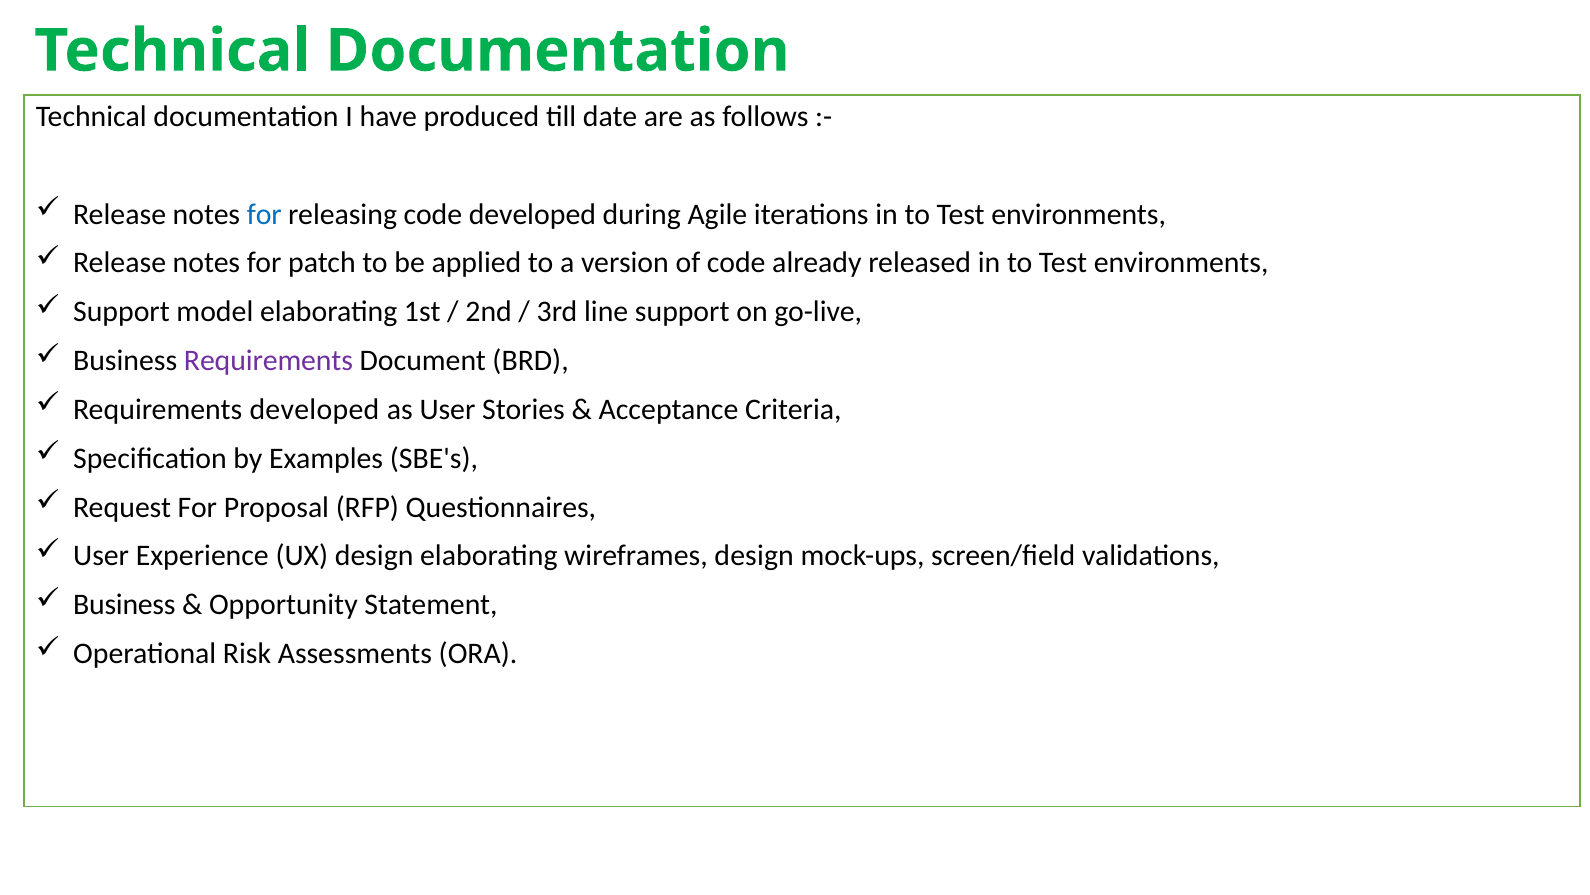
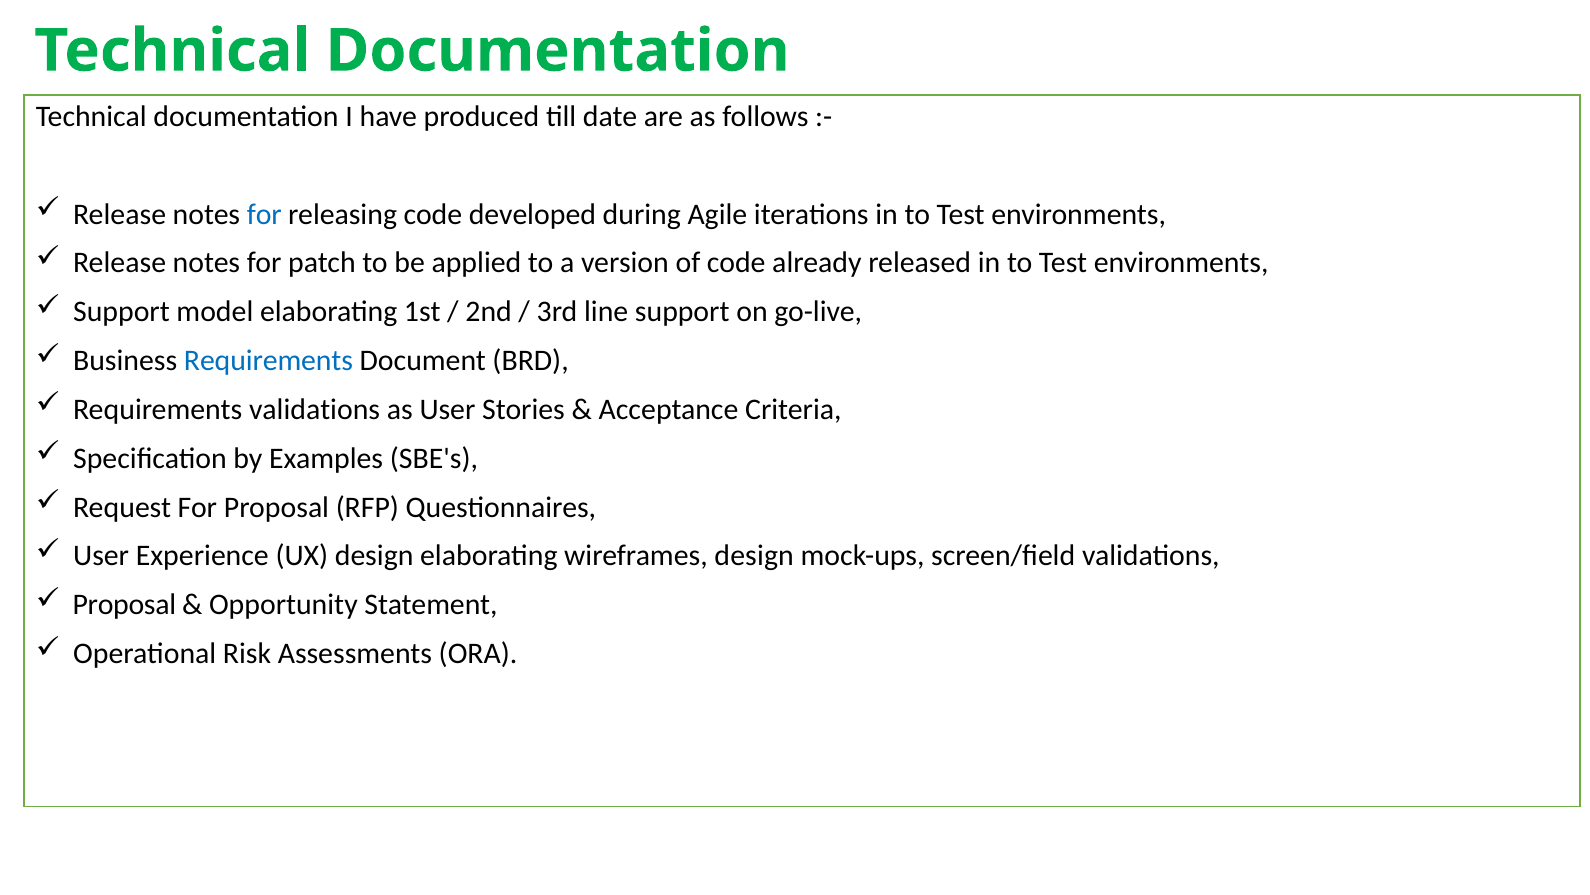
Requirements colour: purple -> blue (268, 360)
Requirements developed: developed -> validations (315, 409)
Business: Business -> Proposal (124, 604)
